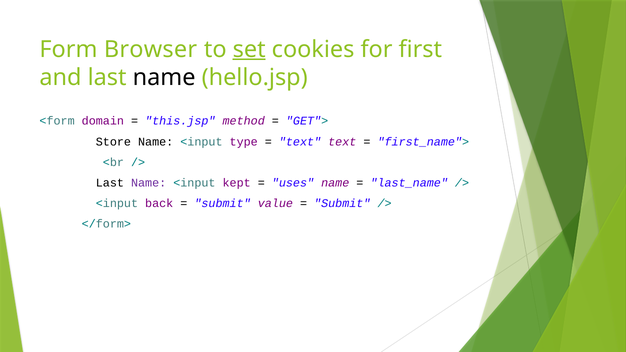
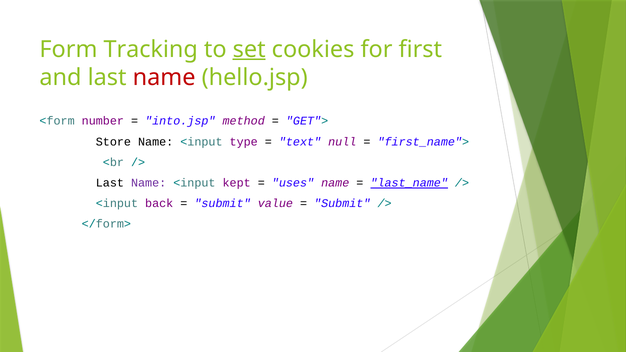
Browser: Browser -> Tracking (151, 49)
name colour: black -> red (164, 78)
domain: domain -> number (103, 121)
this.jsp: this.jsp -> into.jsp (180, 121)
text text: text -> null (342, 142)
last_name underline: none -> present (409, 183)
